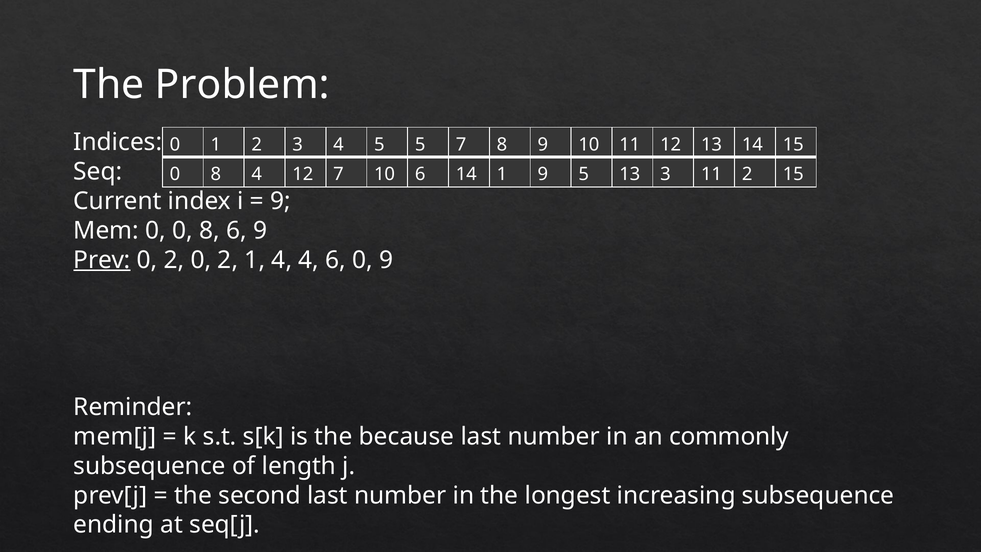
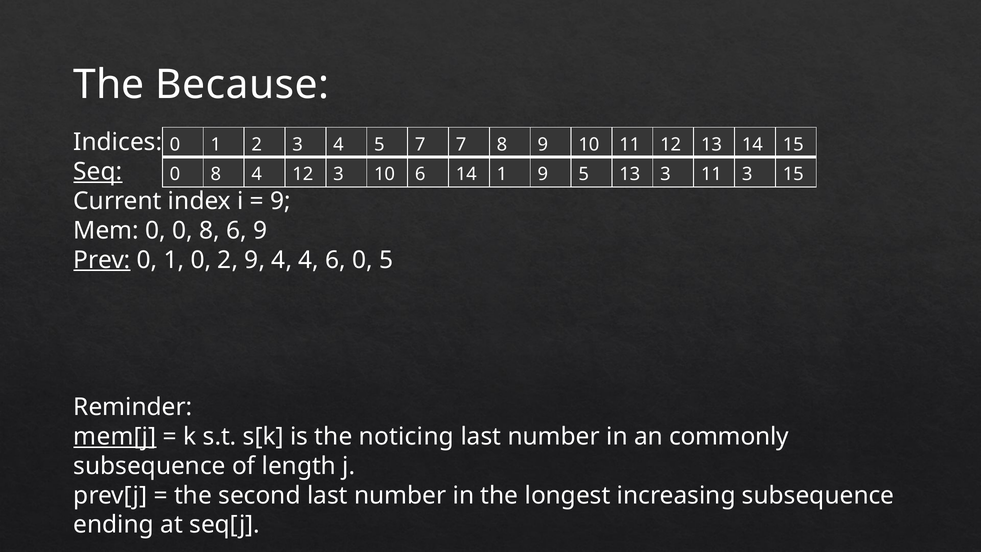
Problem: Problem -> Because (242, 85)
5 5: 5 -> 7 (420, 144)
Seq underline: none -> present (98, 172)
12 7: 7 -> 3 (338, 174)
11 2: 2 -> 3 (747, 174)
2: 2 -> 1 (174, 260)
2 1: 1 -> 9 (255, 260)
0 9: 9 -> 5 (386, 260)
mem[j underline: none -> present (115, 436)
because: because -> noticing (406, 436)
